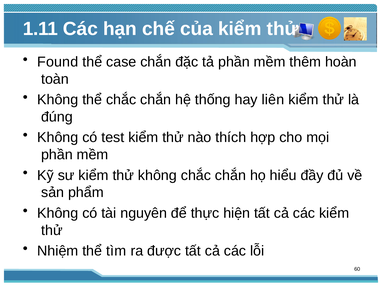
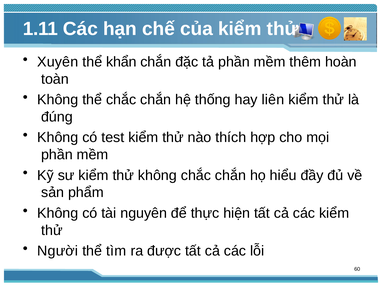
Found: Found -> Xuyên (58, 62)
case: case -> khẩn (121, 62)
Nhiệm: Nhiệm -> Người (58, 251)
